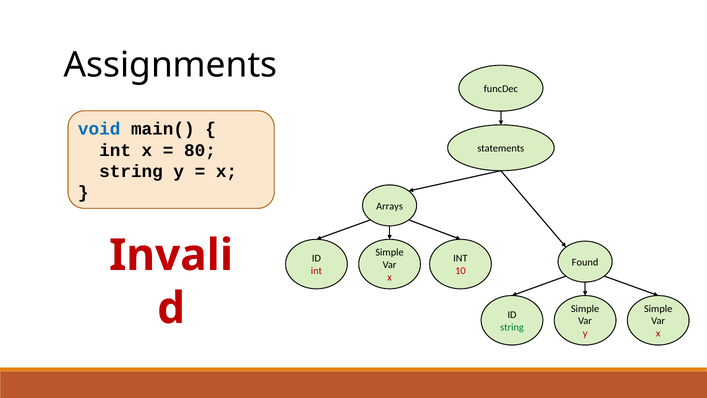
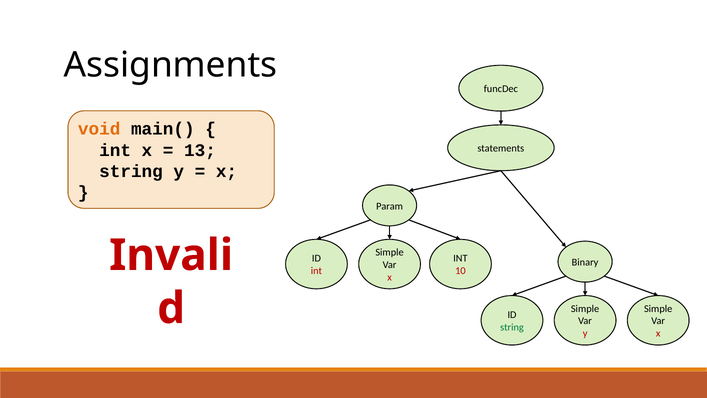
void colour: blue -> orange (99, 129)
80: 80 -> 13 (200, 150)
Arrays: Arrays -> Param (390, 206)
Found: Found -> Binary (585, 262)
